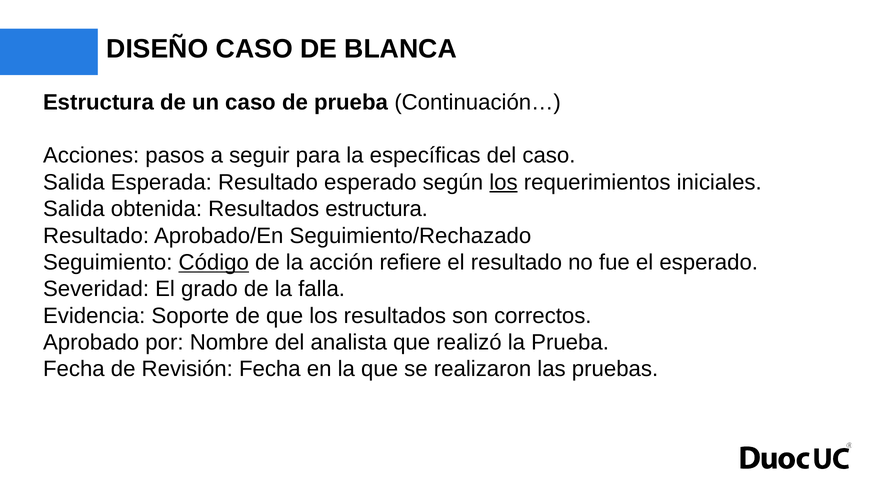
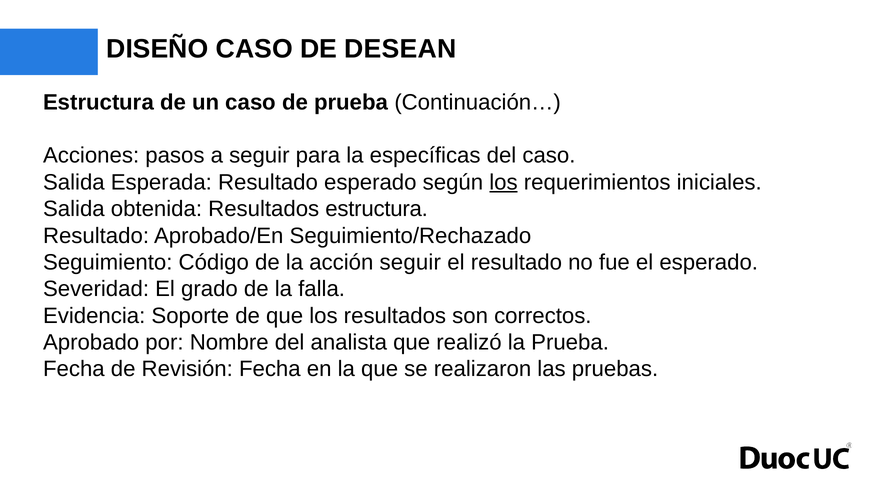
BLANCA: BLANCA -> DESEAN (401, 49)
Código underline: present -> none (214, 262)
acción refiere: refiere -> seguir (410, 262)
